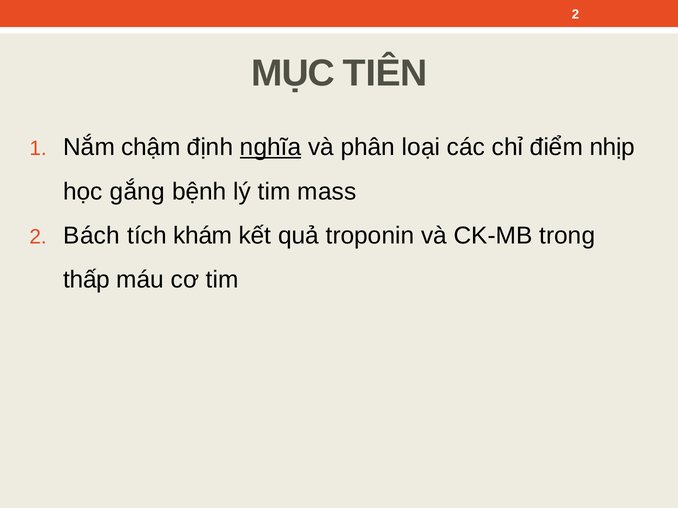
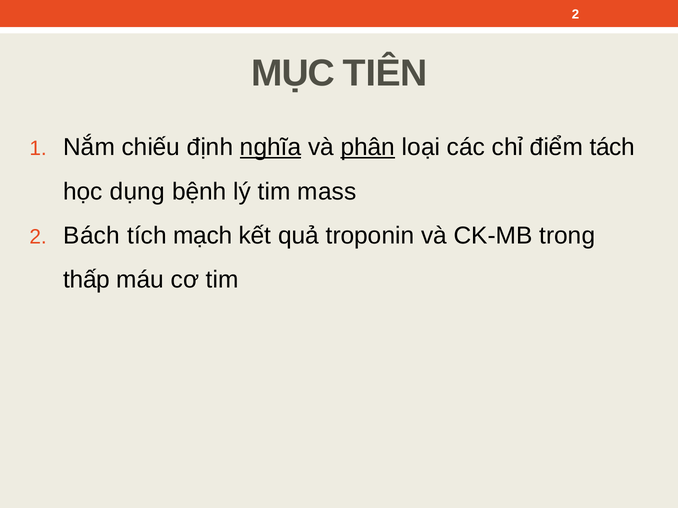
chậm: chậm -> chiếu (151, 148)
phân underline: none -> present (368, 148)
nhịp: nhịp -> tách (612, 148)
gắng: gắng -> dụng (137, 192)
khám: khám -> mạch (203, 236)
